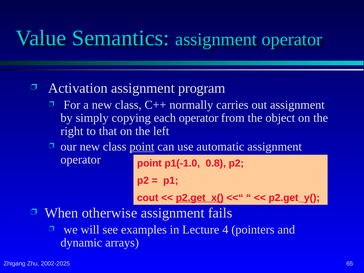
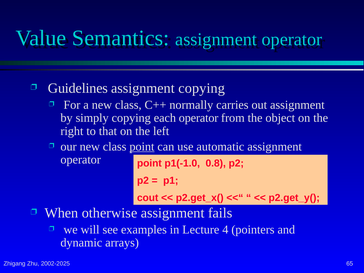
Activation: Activation -> Guidelines (78, 88)
assignment program: program -> copying (202, 88)
p2.get_x( underline: present -> none (200, 198)
